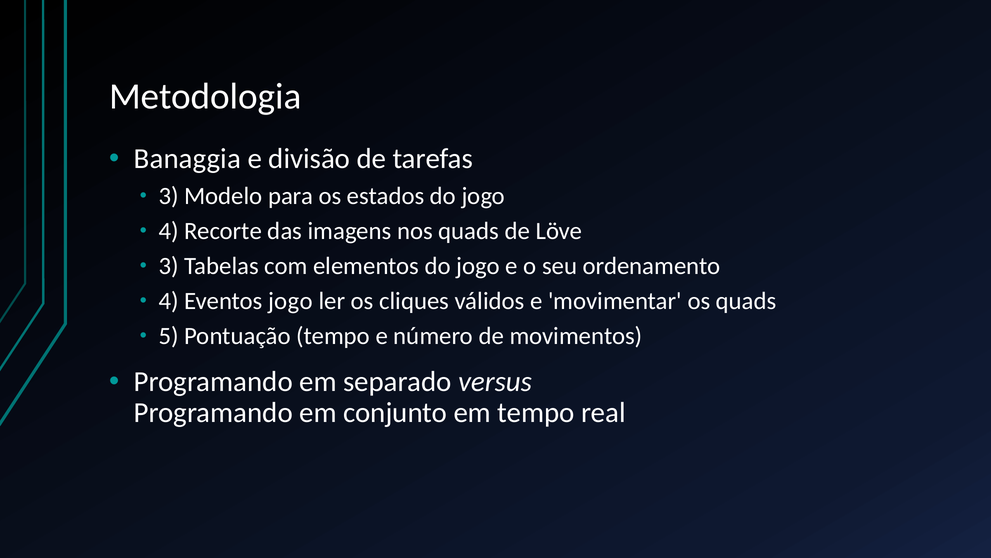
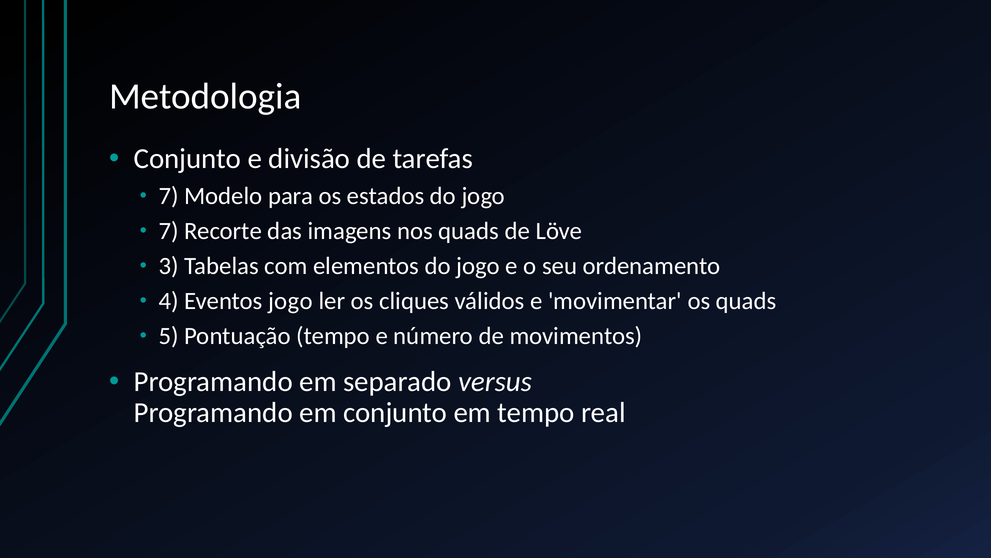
Banaggia: Banaggia -> Conjunto (187, 159)
3: 3 -> 7 (169, 196)
4: 4 -> 7 (169, 231)
